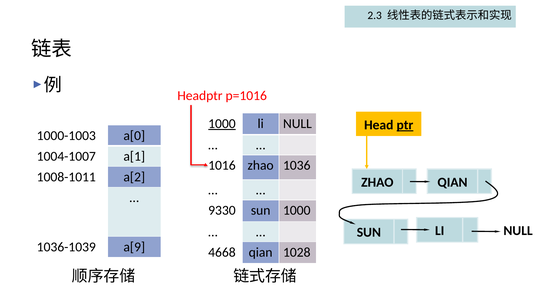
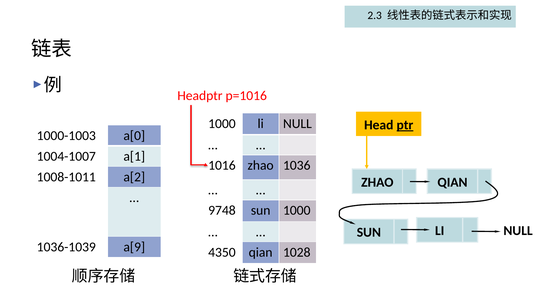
1000 underline: present -> none (222, 124)
9330: 9330 -> 9748 (222, 211)
4668: 4668 -> 4350 (222, 253)
